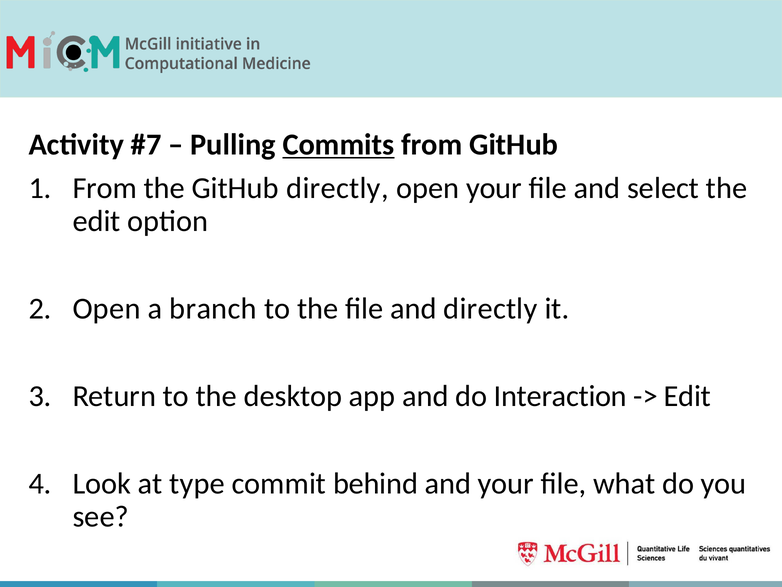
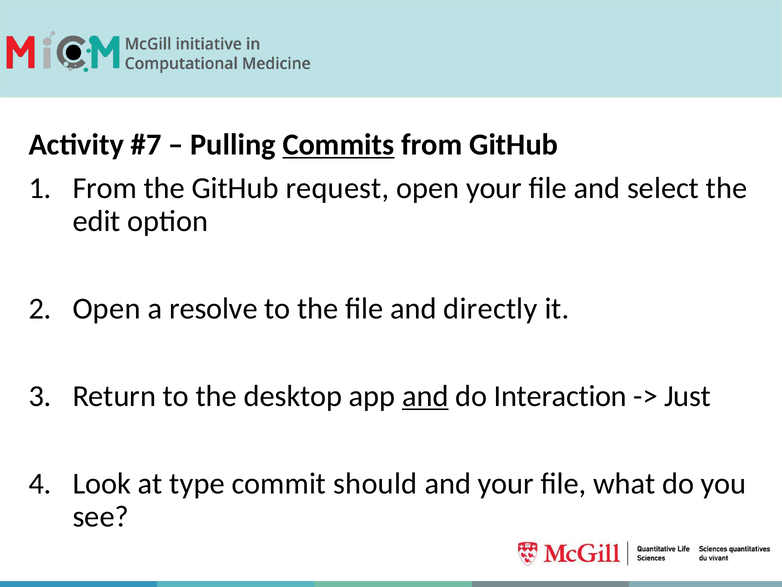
GitHub directly: directly -> request (337, 188)
branch: branch -> resolve (213, 308)
and underline: none -> present (425, 396)
Edit: Edit -> Just (687, 396)
behind: behind -> should (375, 483)
